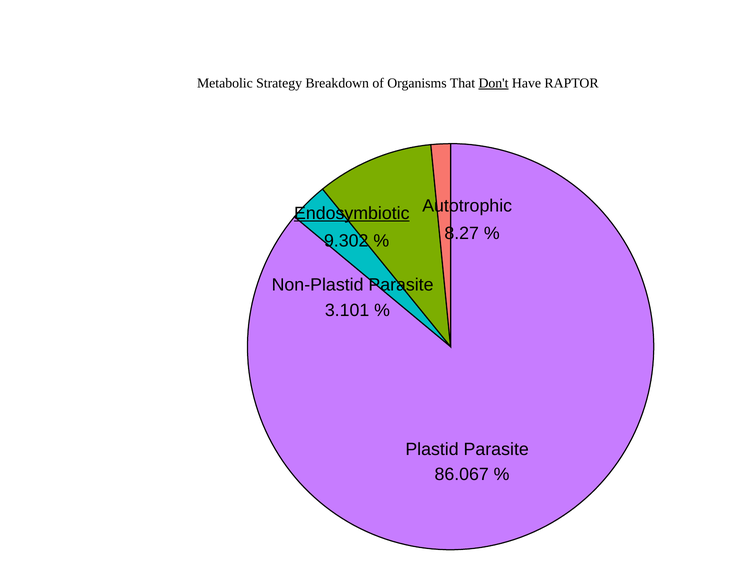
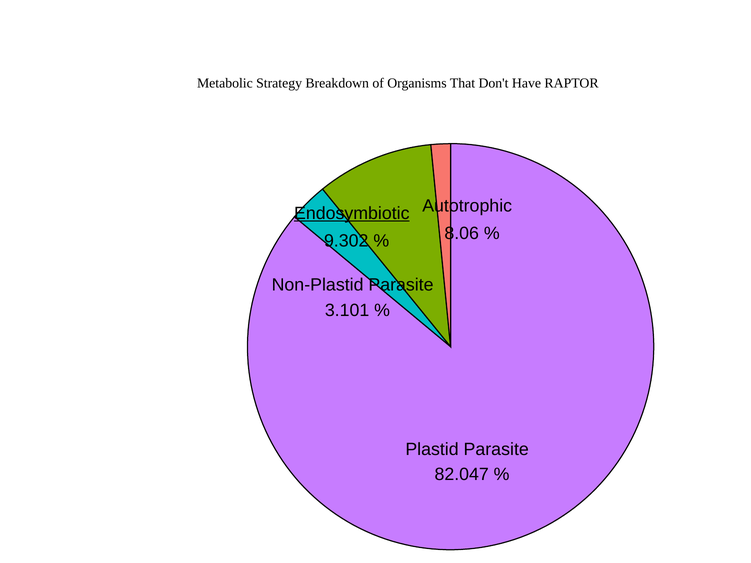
Don't underline: present -> none (494, 83)
8.27: 8.27 -> 8.06 (462, 233)
86.067: 86.067 -> 82.047 (462, 475)
